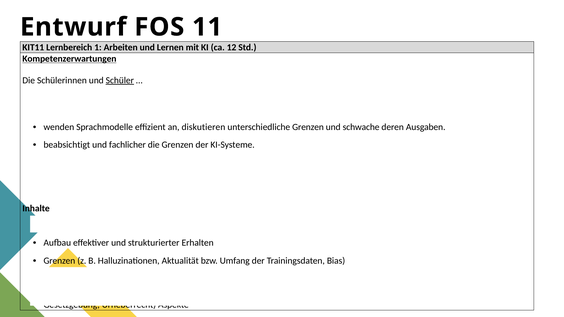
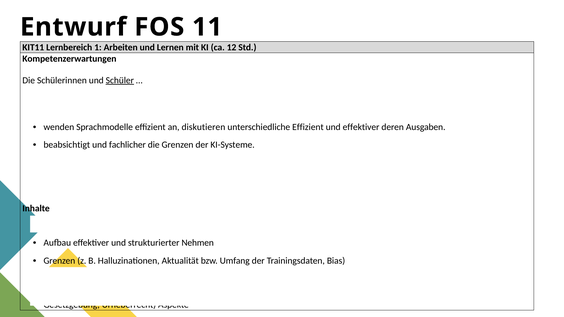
Kompetenzerwartungen underline: present -> none (69, 59)
unterschiedliche Grenzen: Grenzen -> Effizient (308, 127)
schwache: schwache -> effektiver (361, 127)
strukturierter Erhalten: Erhalten -> Nehmen (198, 243)
